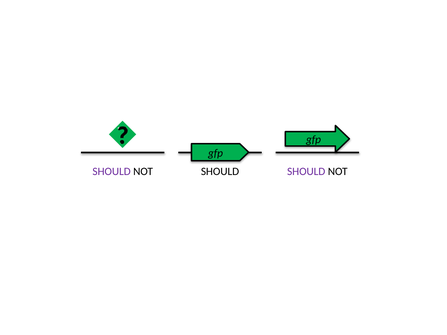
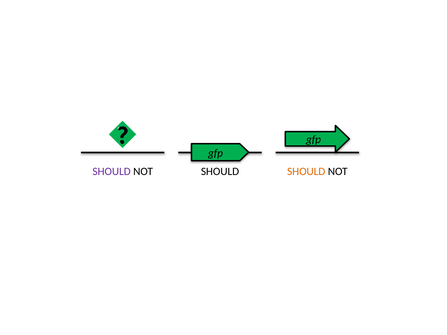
SHOULD colour: purple -> orange (306, 172)
